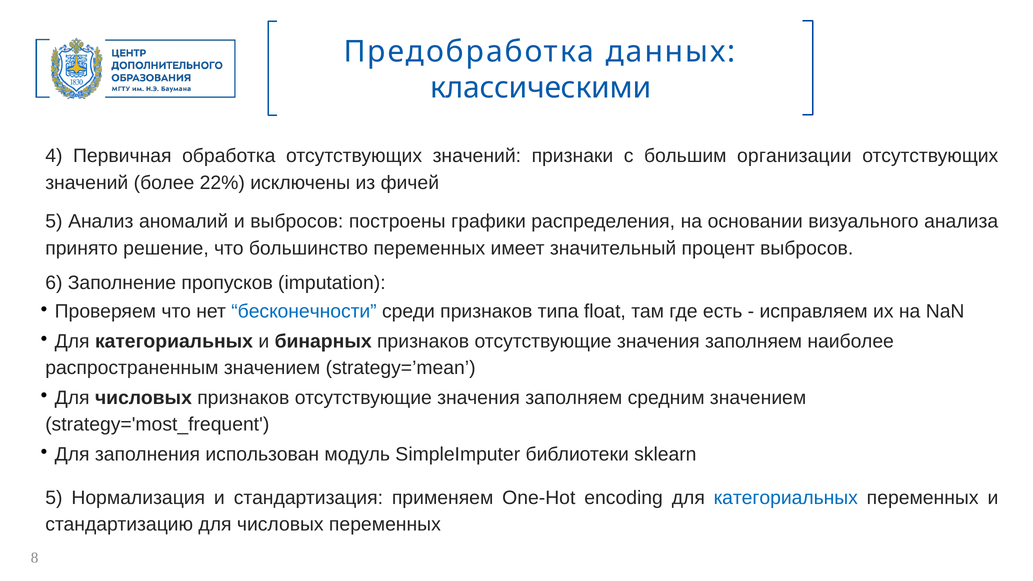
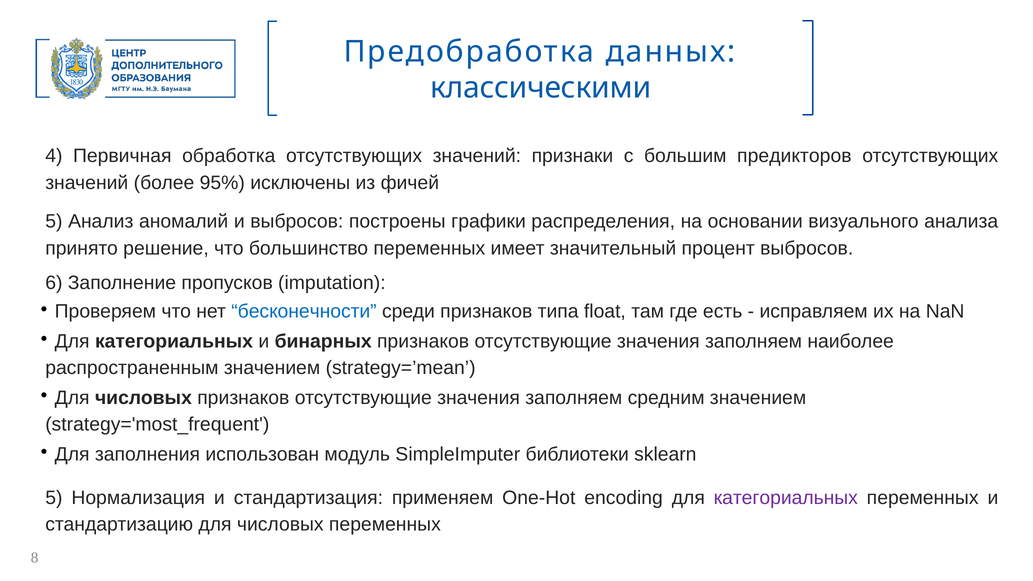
организации: организации -> предикторов (794, 156)
22%: 22% -> 95% (222, 183)
категориальных colour: blue -> purple (786, 498)
